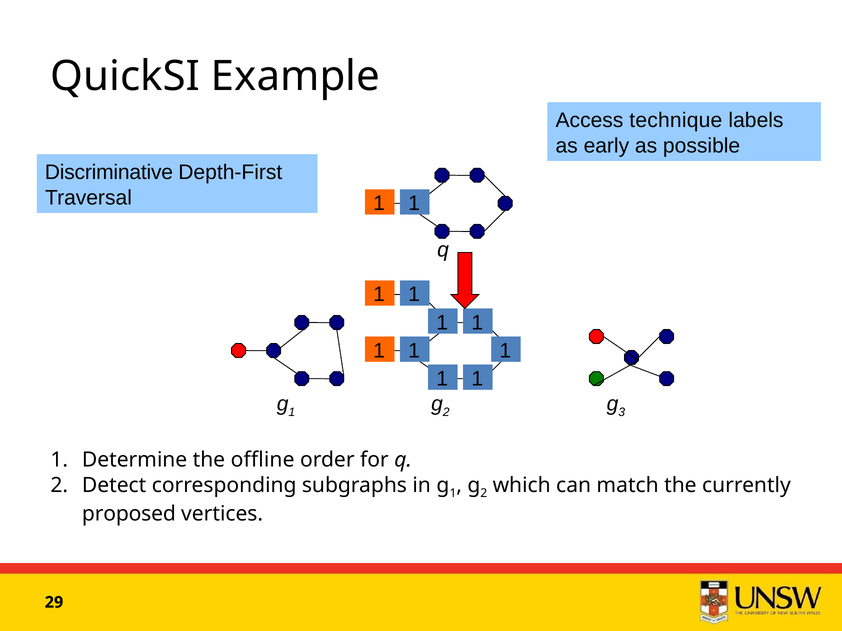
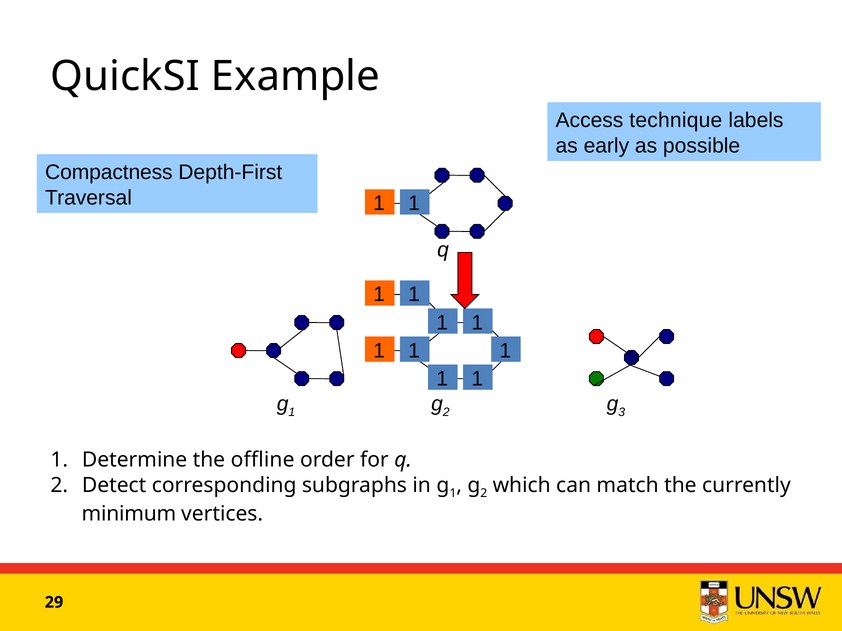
Discriminative: Discriminative -> Compactness (109, 173)
proposed: proposed -> minimum (129, 514)
